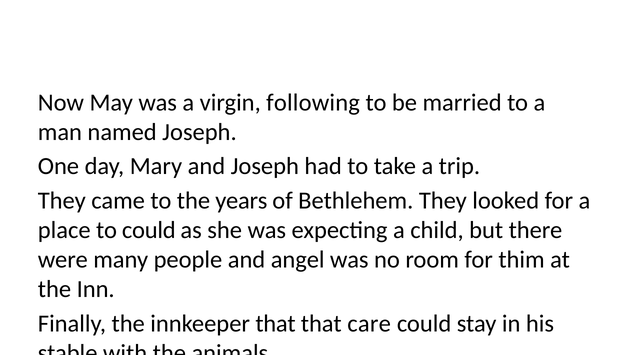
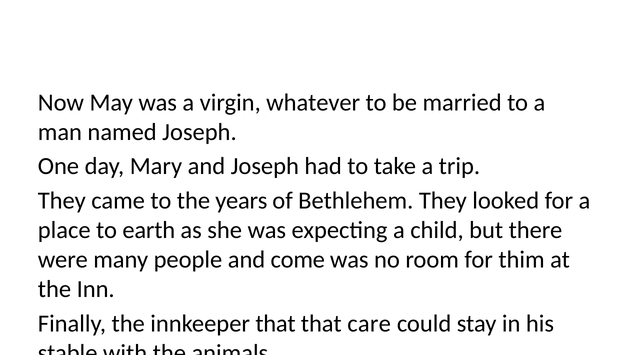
following: following -> whatever (313, 102)
to could: could -> earth (149, 230)
angel: angel -> come (298, 260)
